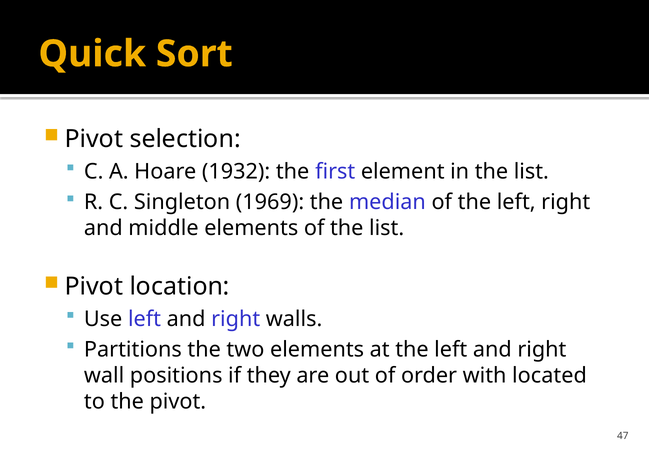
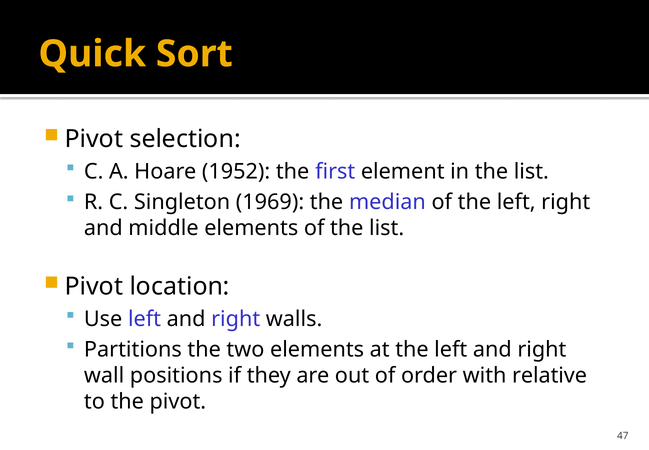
1932: 1932 -> 1952 (236, 171)
located: located -> relative (550, 375)
